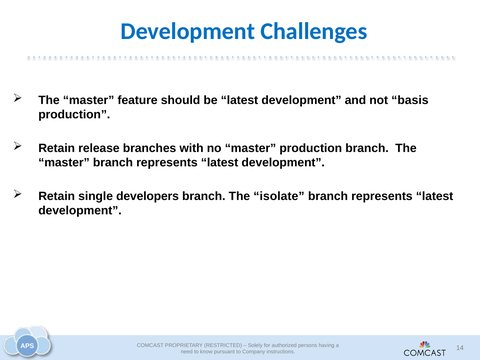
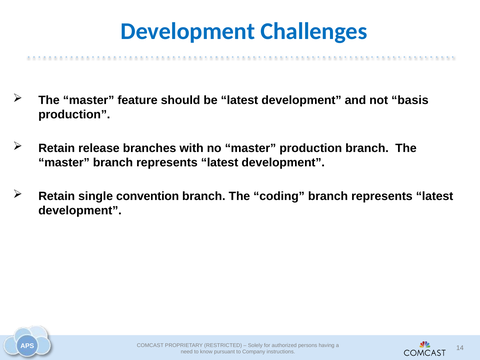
developers: developers -> convention (148, 196)
isolate: isolate -> coding (279, 196)
